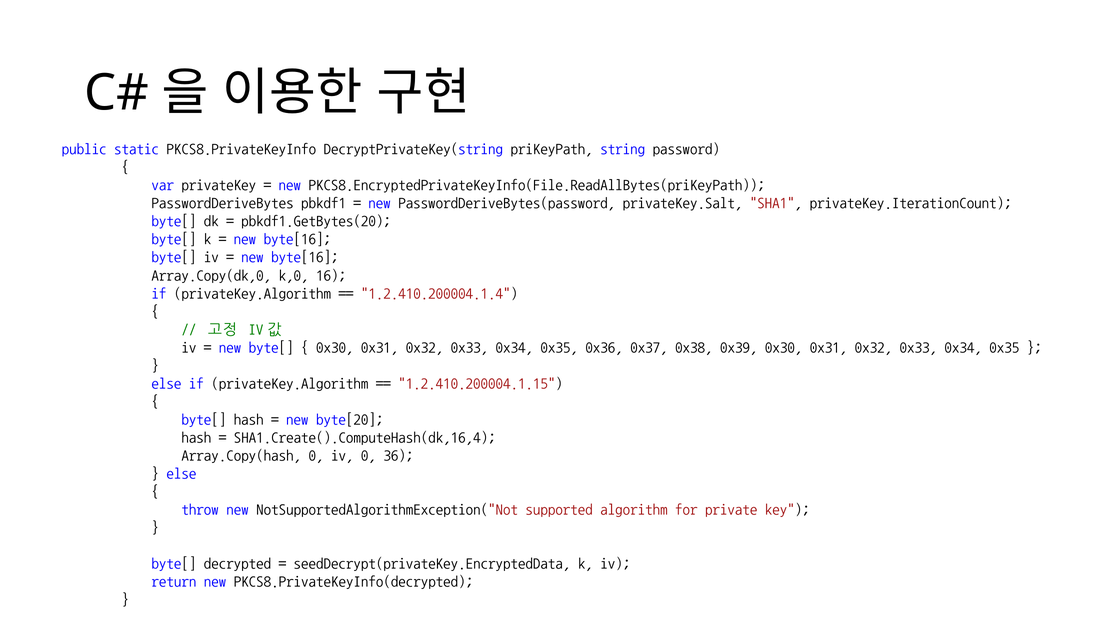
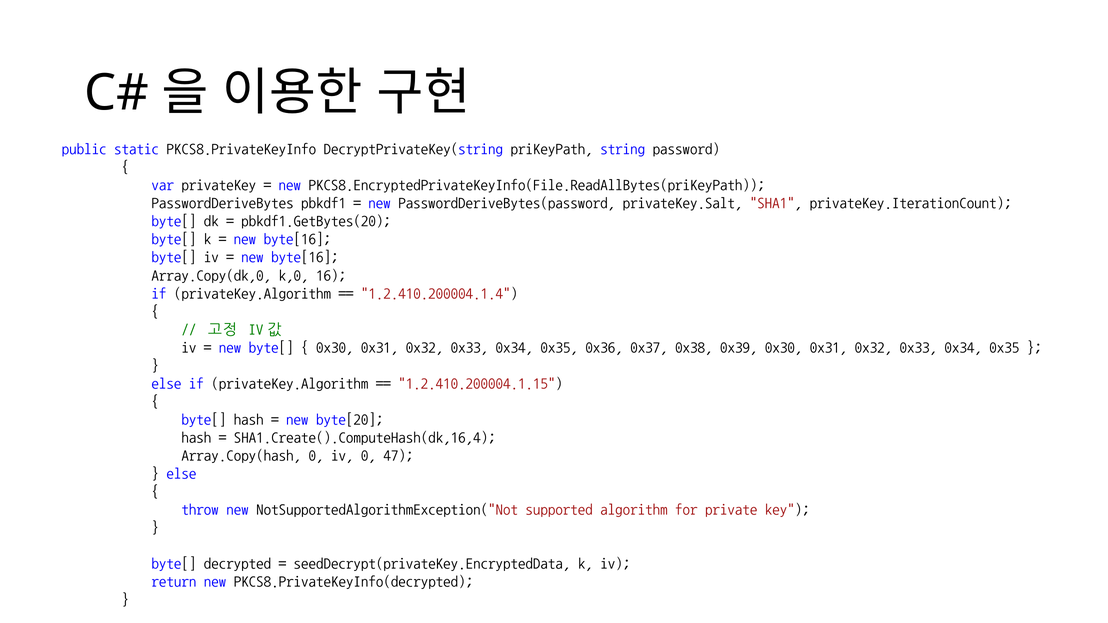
36: 36 -> 47 (398, 455)
